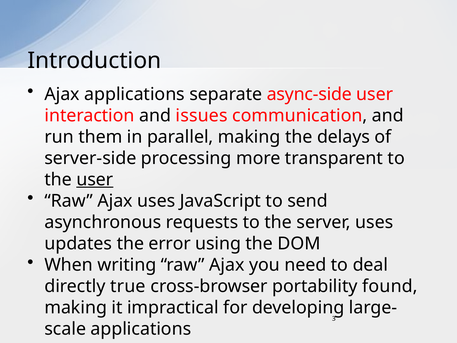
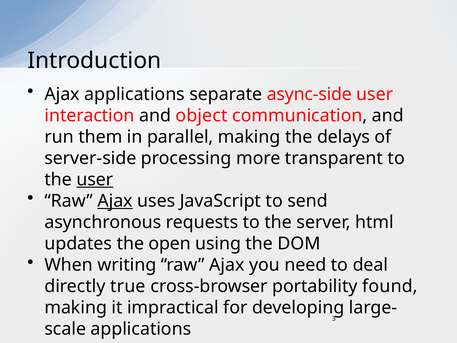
issues: issues -> object (202, 115)
Ajax underline: none -> present (115, 201)
server uses: uses -> html (374, 222)
error: error -> open (170, 244)
